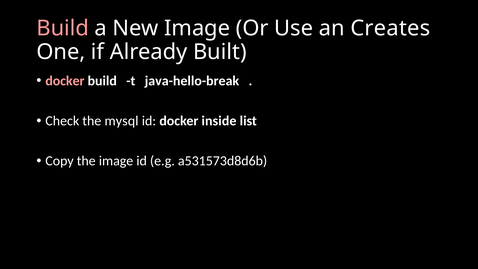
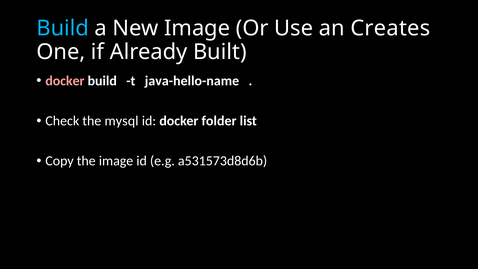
Build colour: pink -> light blue (63, 28)
java-hello-break: java-hello-break -> java-hello-name (192, 81)
inside: inside -> folder (219, 121)
